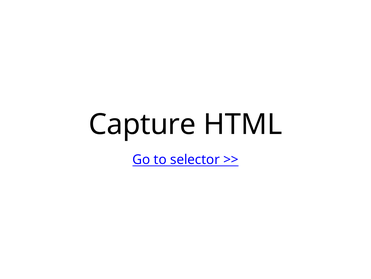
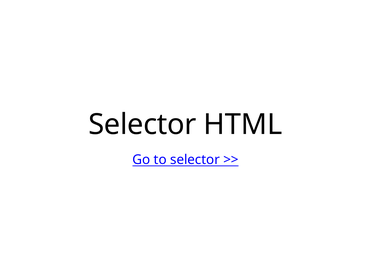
Capture: Capture -> Selector (142, 124)
